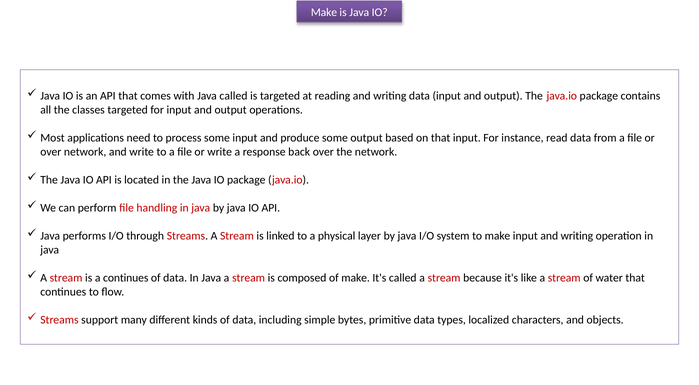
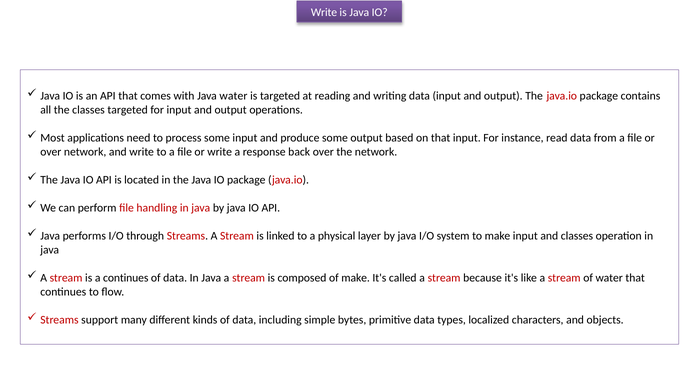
Make: Make -> Write (324, 12)
Java called: called -> water (233, 96)
input and writing: writing -> classes (577, 236)
